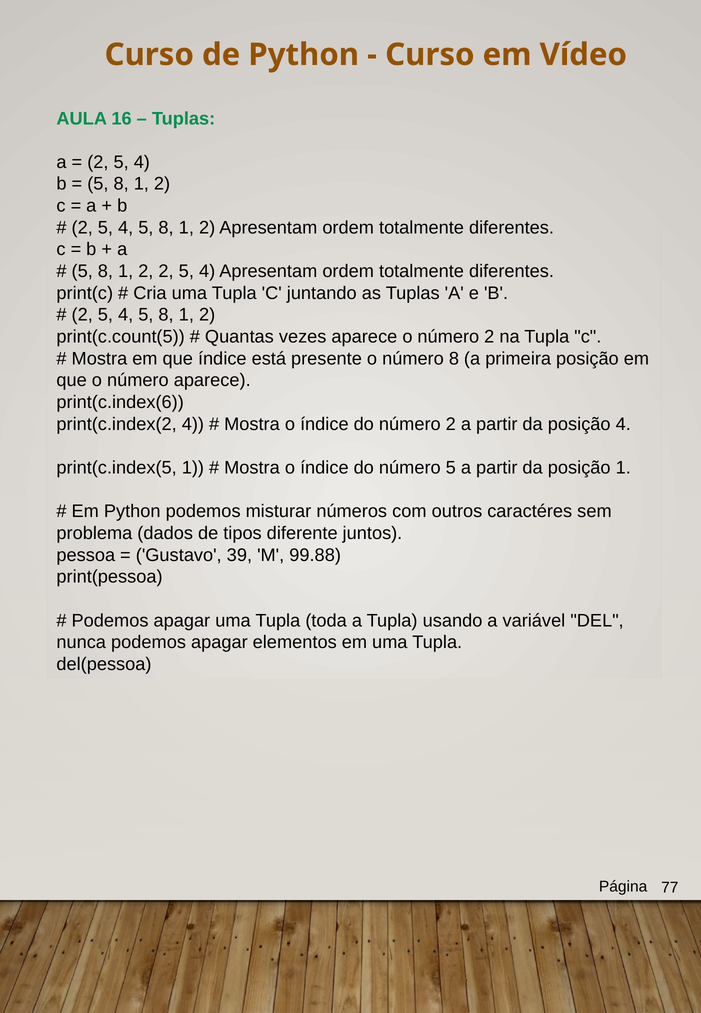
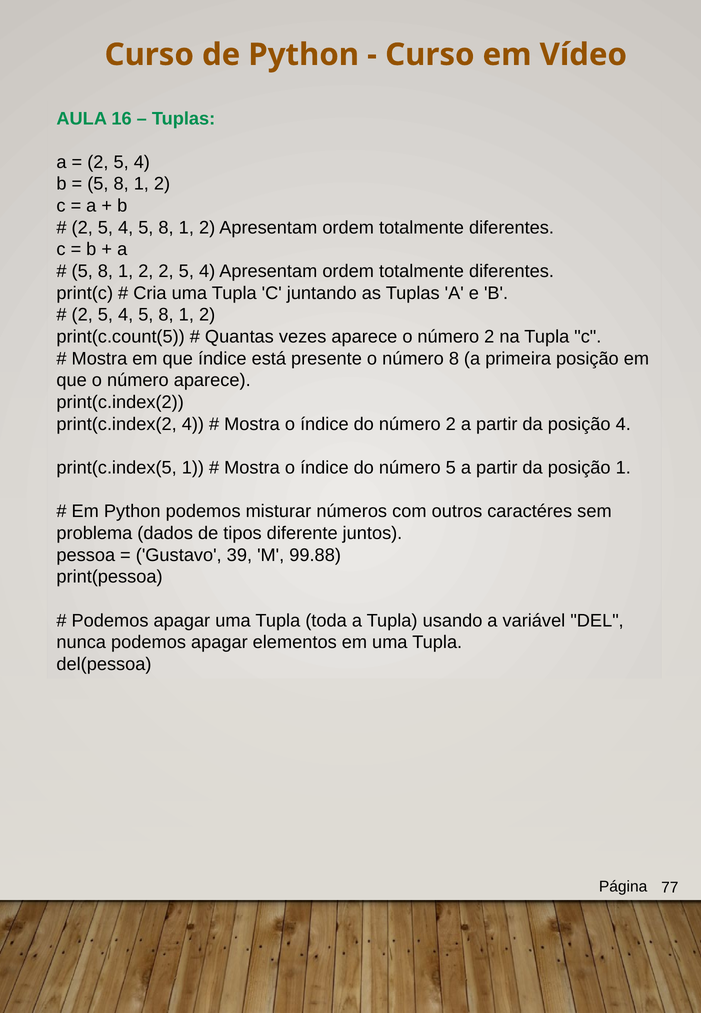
print(c.index(6: print(c.index(6 -> print(c.index(2 (120, 402)
